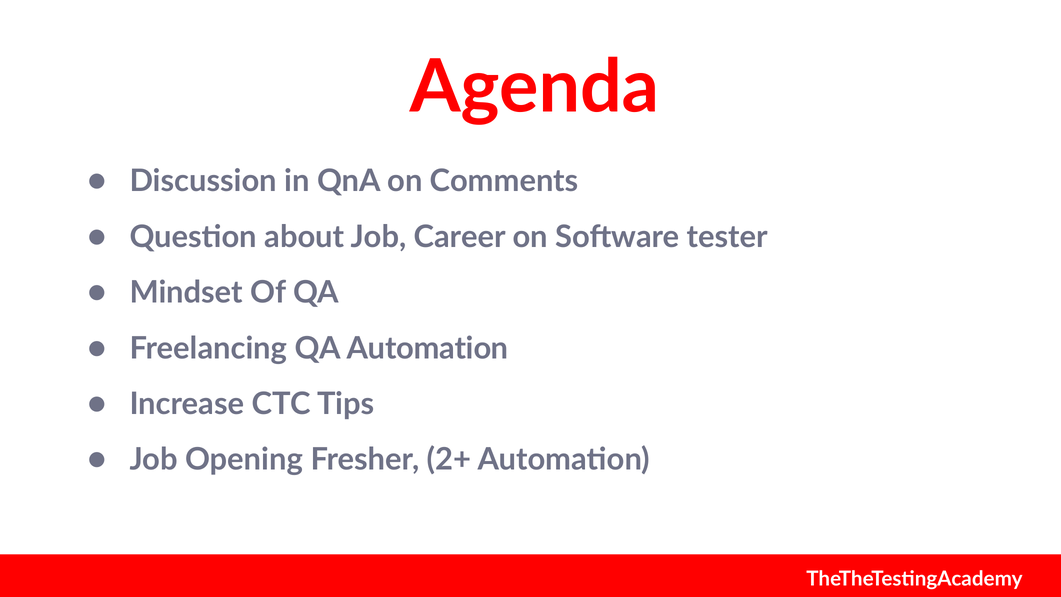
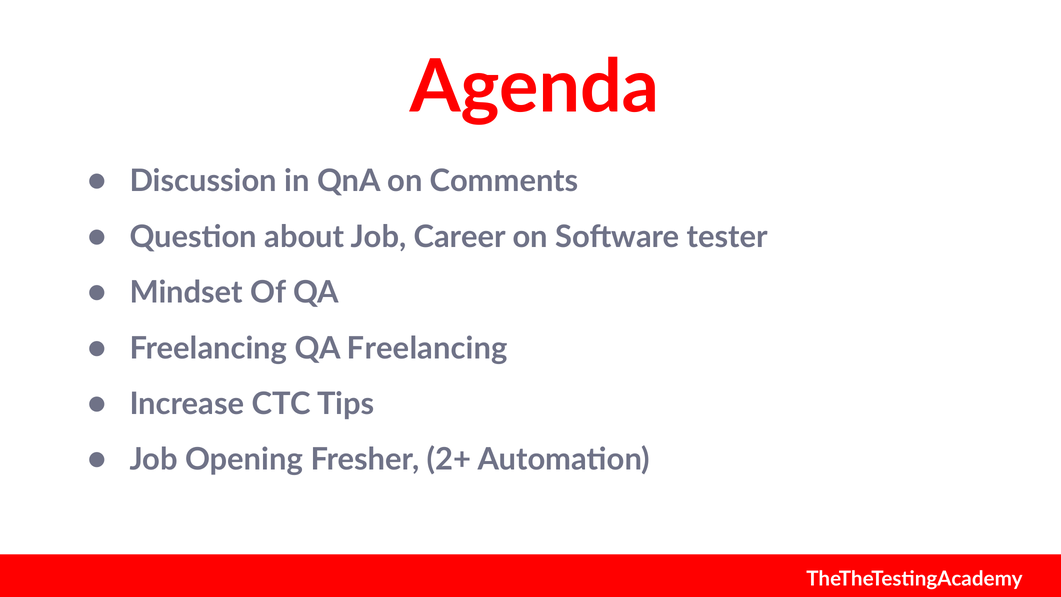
QA Automation: Automation -> Freelancing (427, 348)
